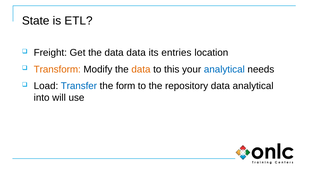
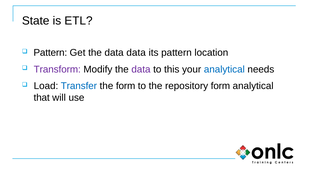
Freight: Freight -> Pattern (50, 53)
its entries: entries -> pattern (176, 53)
Transform colour: orange -> purple (57, 70)
data colour: orange -> purple (141, 70)
repository data: data -> form (220, 86)
into: into -> that (42, 98)
